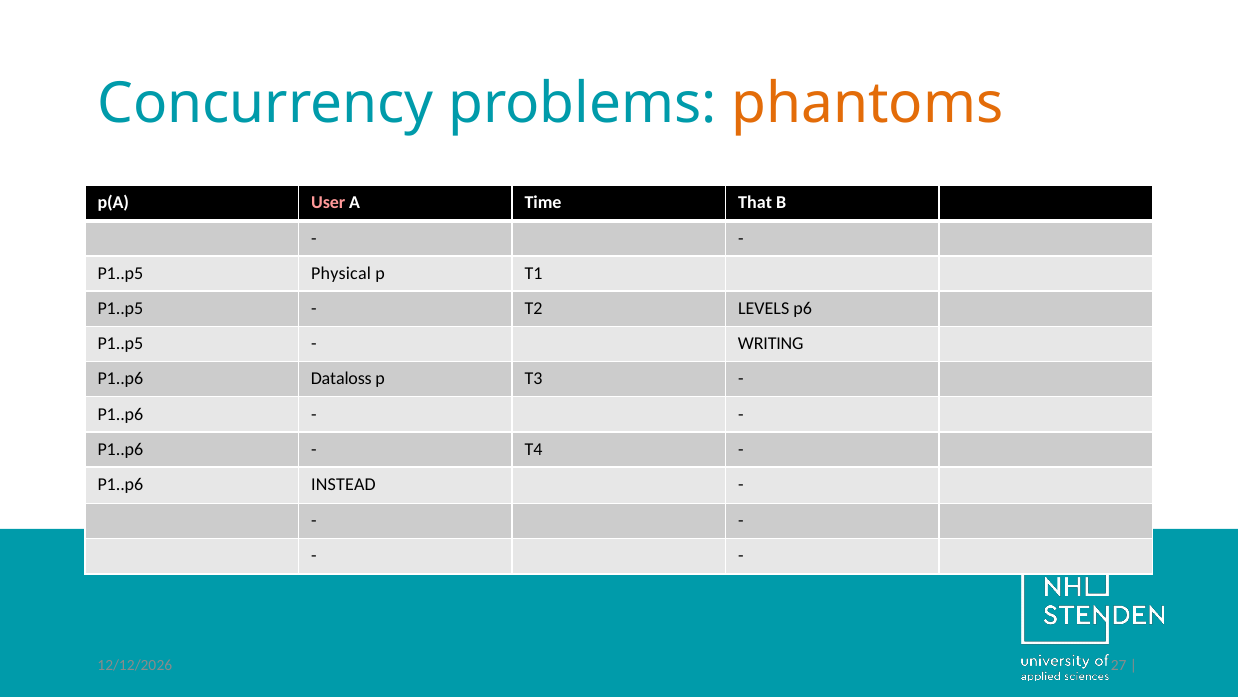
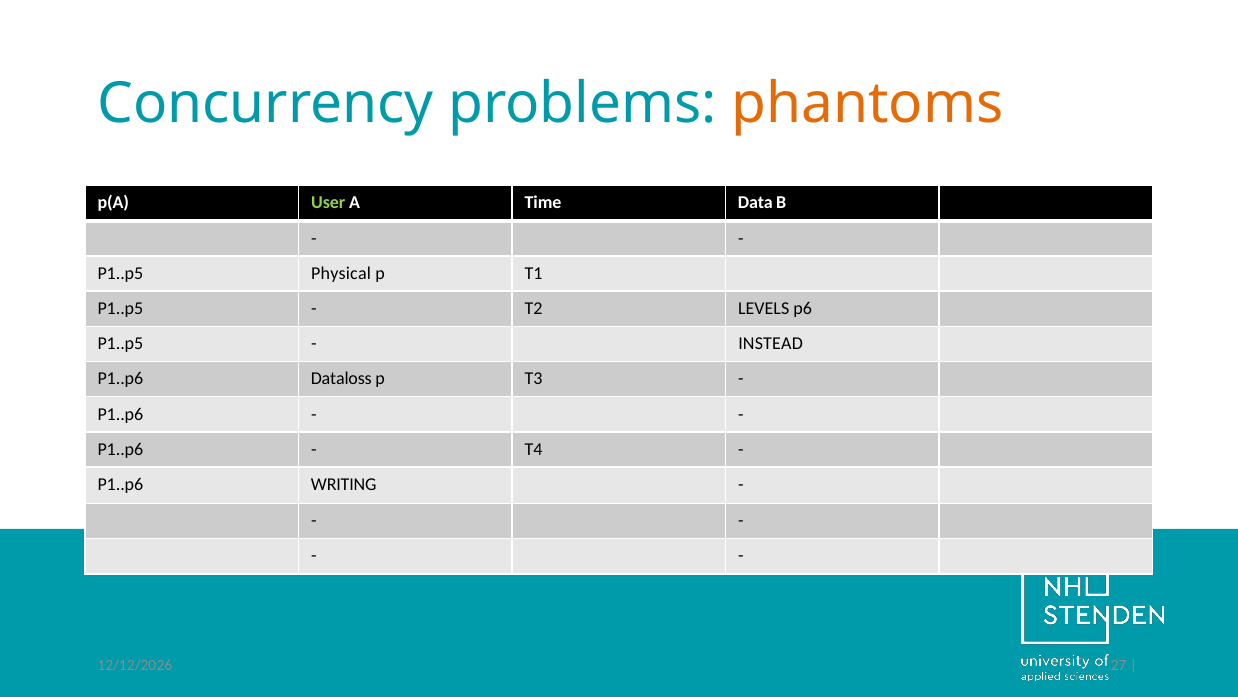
User colour: pink -> light green (328, 203)
That: That -> Data (755, 203)
WRITING: WRITING -> INSTEAD (771, 343)
INSTEAD: INSTEAD -> WRITING (344, 484)
